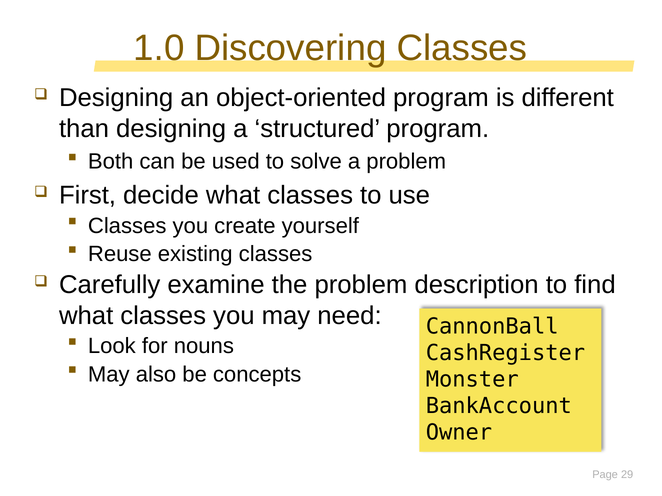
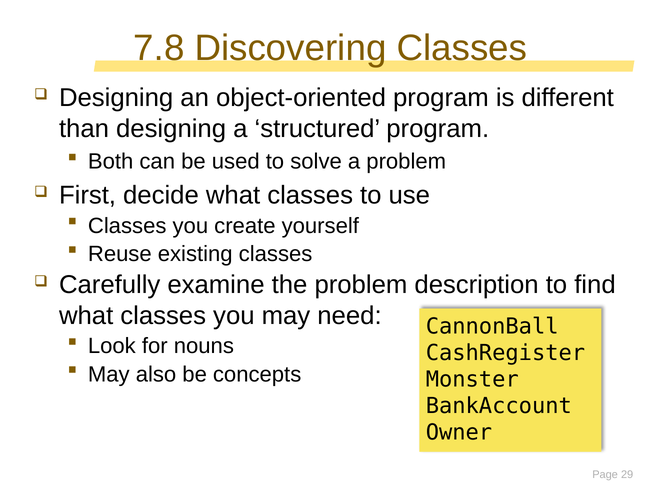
1.0: 1.0 -> 7.8 (159, 48)
